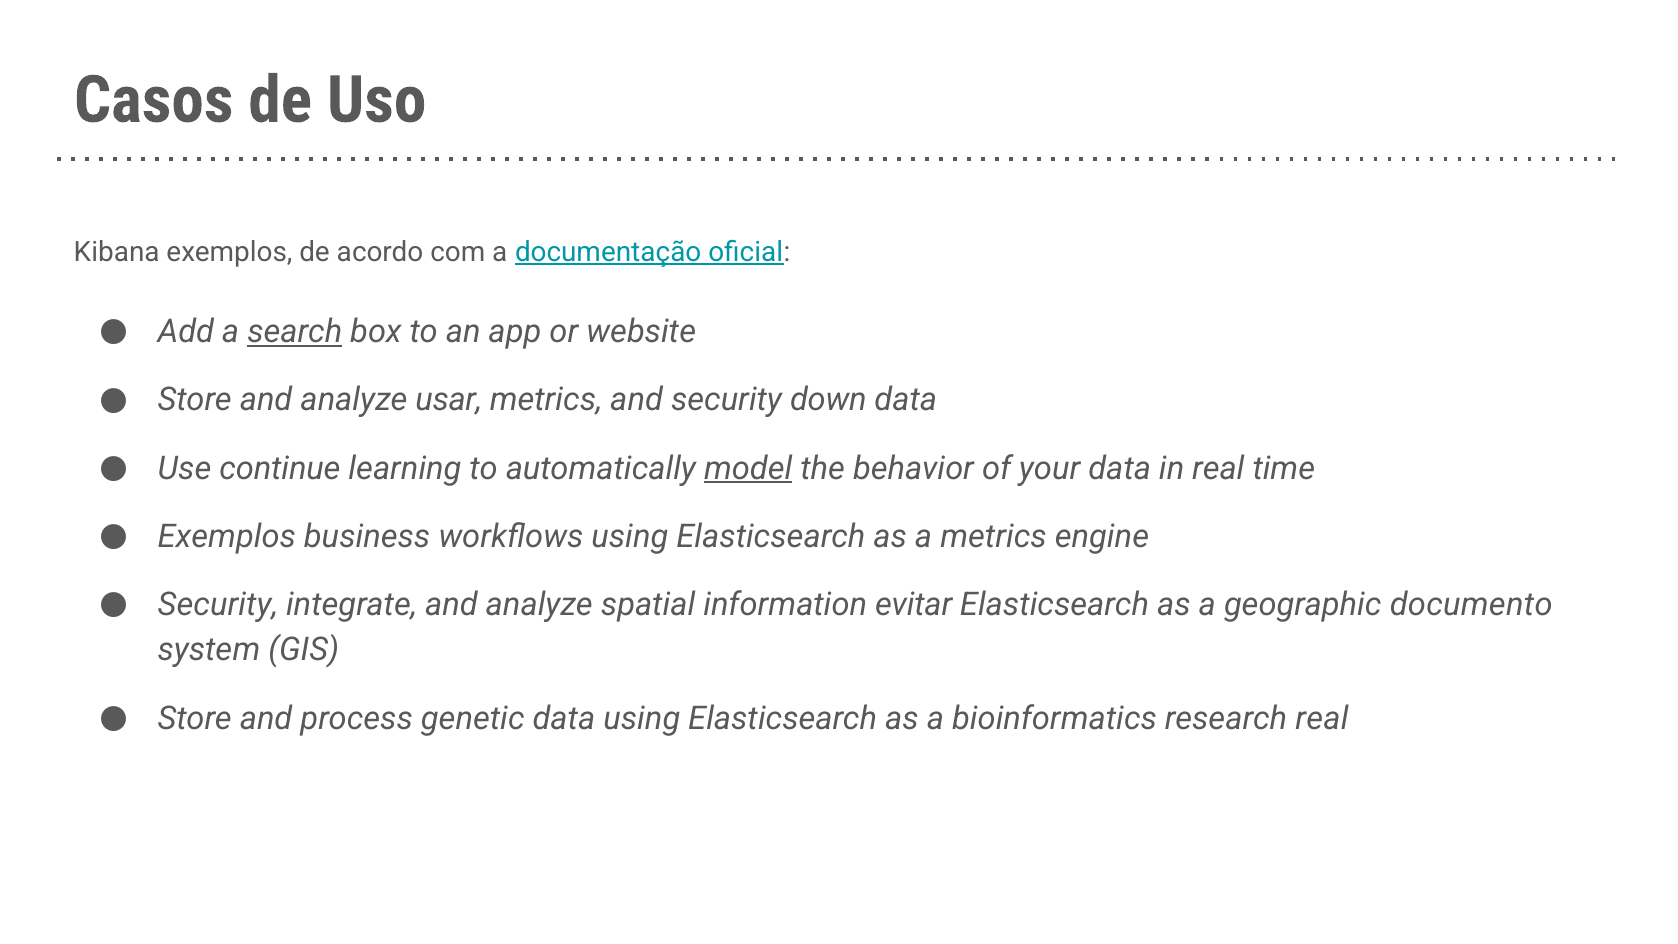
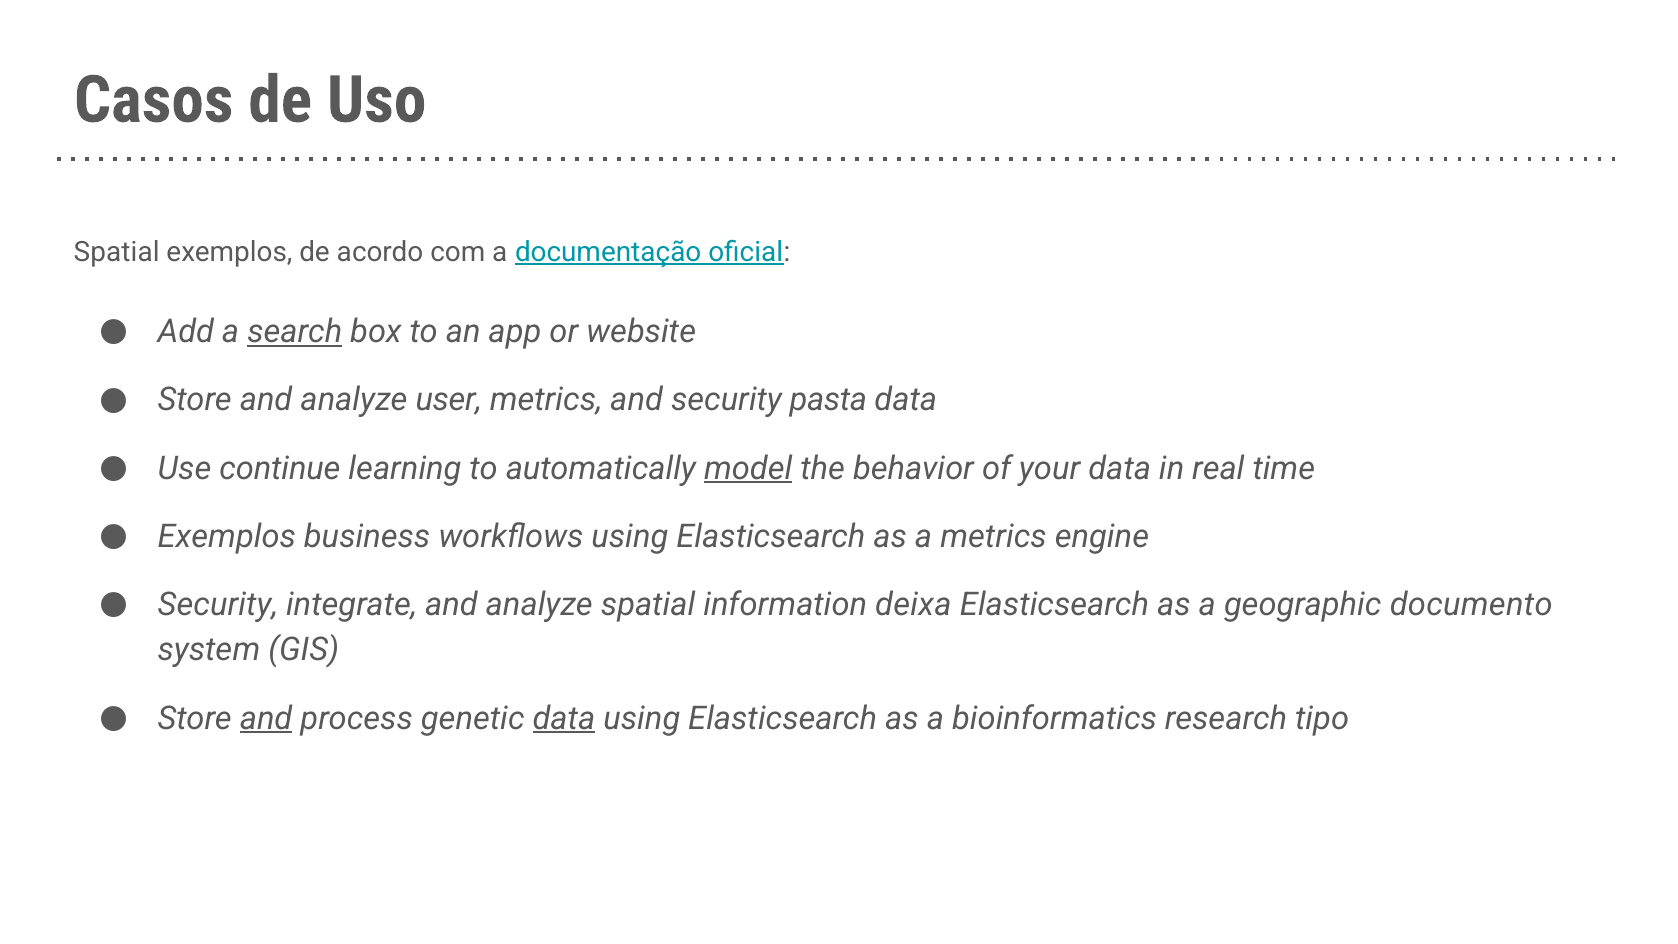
Kibana: Kibana -> Spatial (117, 252)
usar: usar -> user (449, 400)
down: down -> pasta (828, 400)
evitar: evitar -> deixa (913, 605)
and underline: none -> present (266, 718)
data underline: none -> present (564, 718)
research real: real -> tipo (1322, 718)
